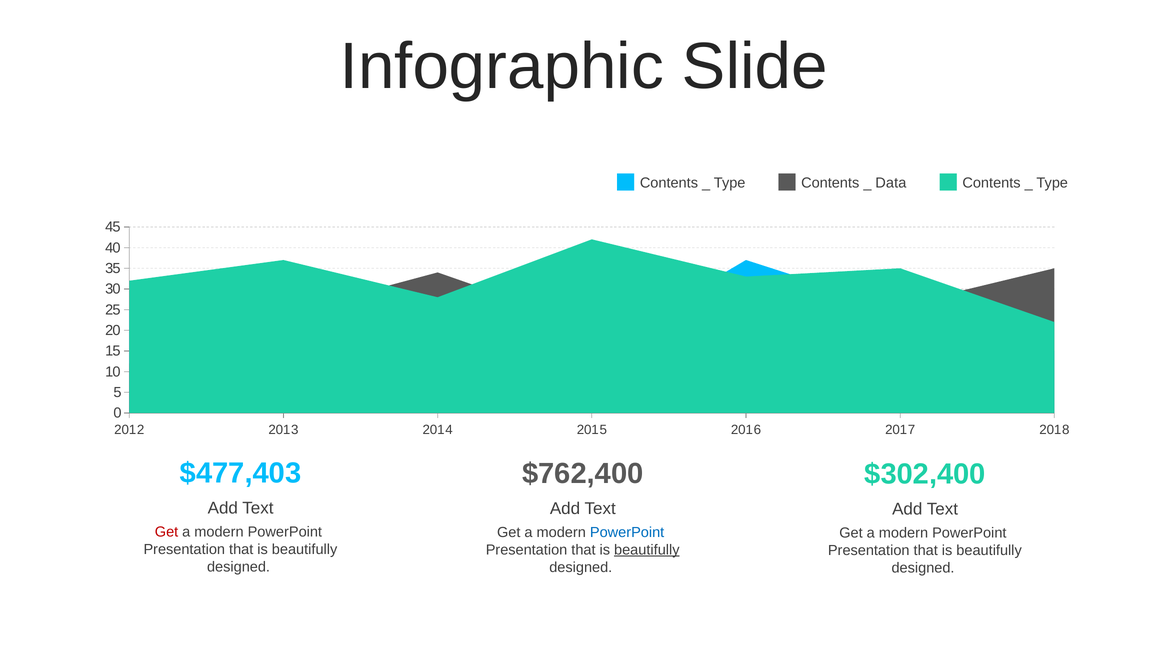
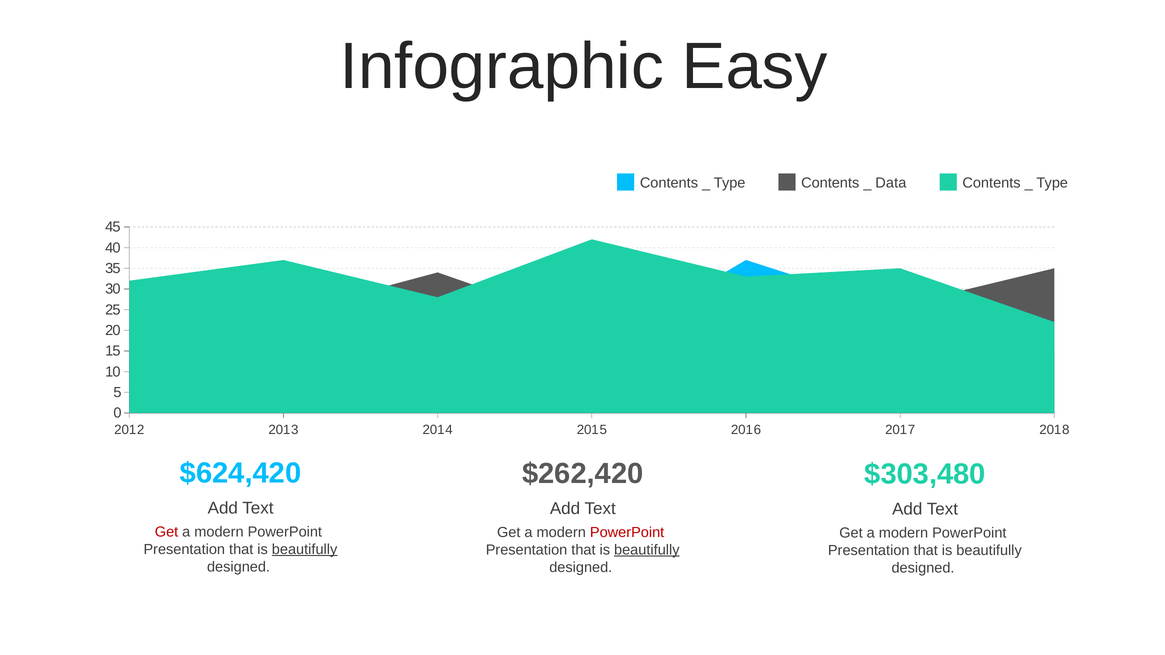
Slide: Slide -> Easy (755, 67)
$477,403: $477,403 -> $624,420 (241, 473)
$762,400: $762,400 -> $262,420 (583, 474)
$302,400: $302,400 -> $303,480 (925, 474)
PowerPoint colour: blue -> red (627, 533)
beautifully underline: none -> present (305, 550)
